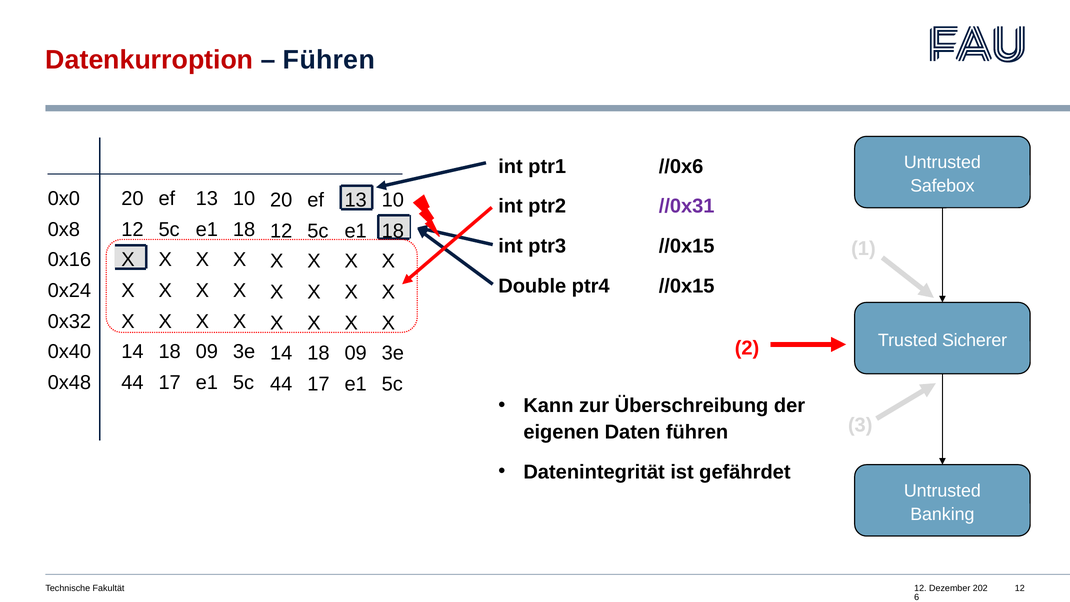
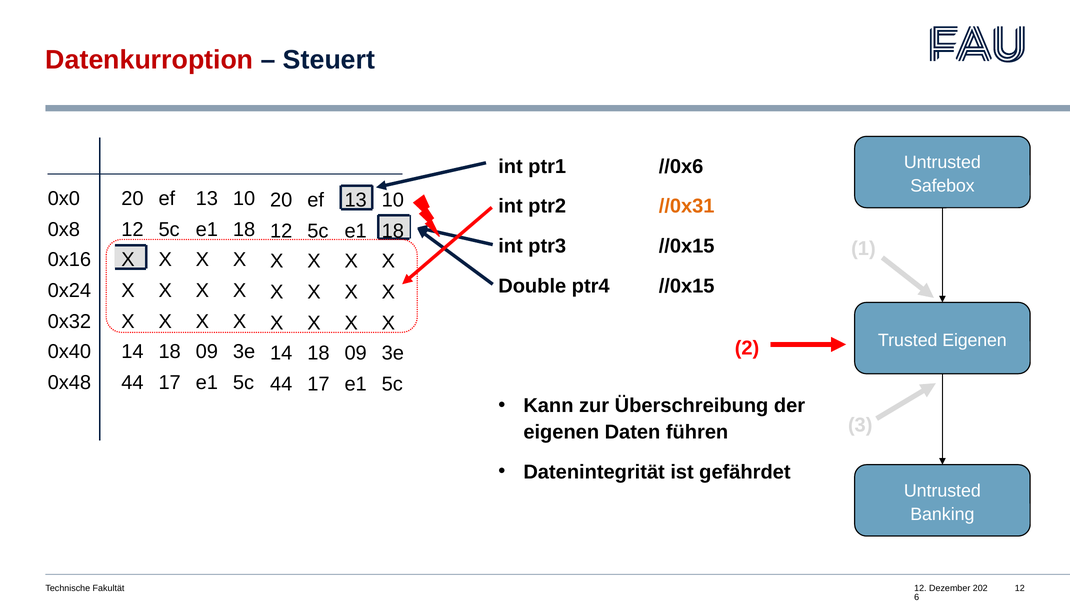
Führen: Führen -> Steuert (329, 60)
//0x31 colour: purple -> orange (687, 206)
Trusted Sicherer: Sicherer -> Eigenen (975, 340)
